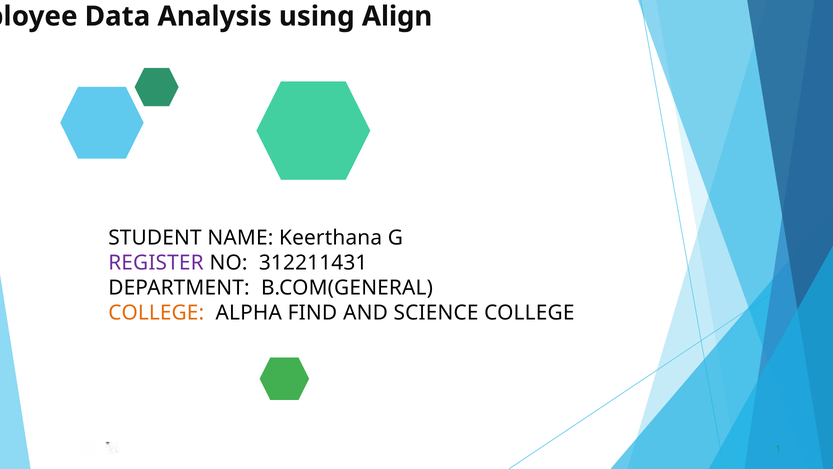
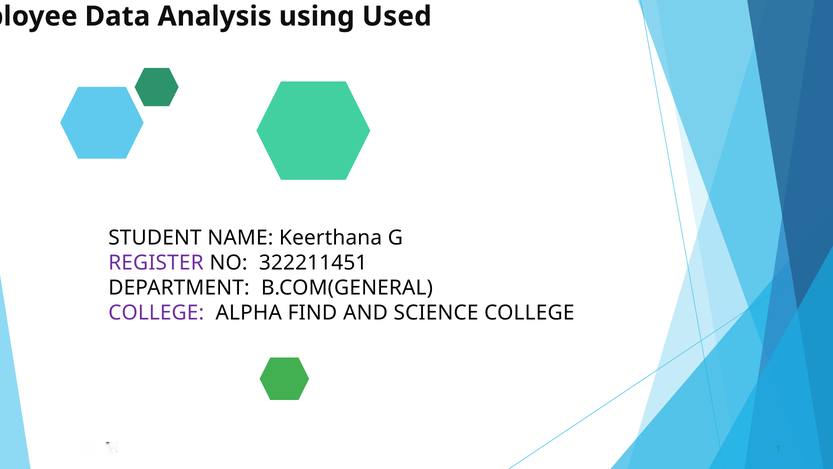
Align: Align -> Used (397, 16)
312211431: 312211431 -> 322211451 (313, 263)
COLLEGE colour: orange -> purple (156, 313)
